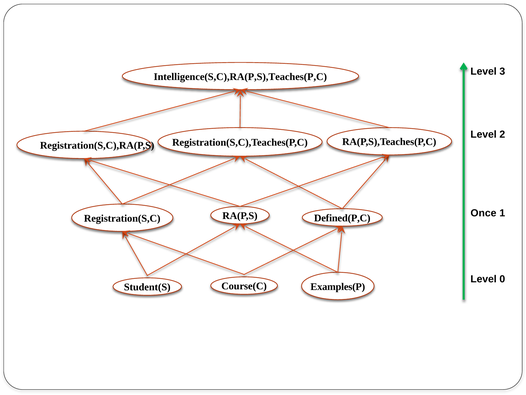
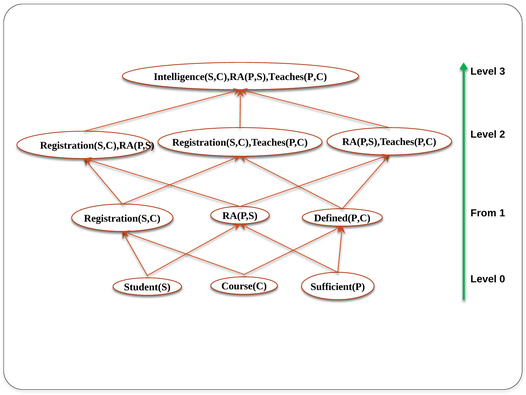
Once: Once -> From (483, 213)
Examples(P: Examples(P -> Sufficient(P (338, 286)
